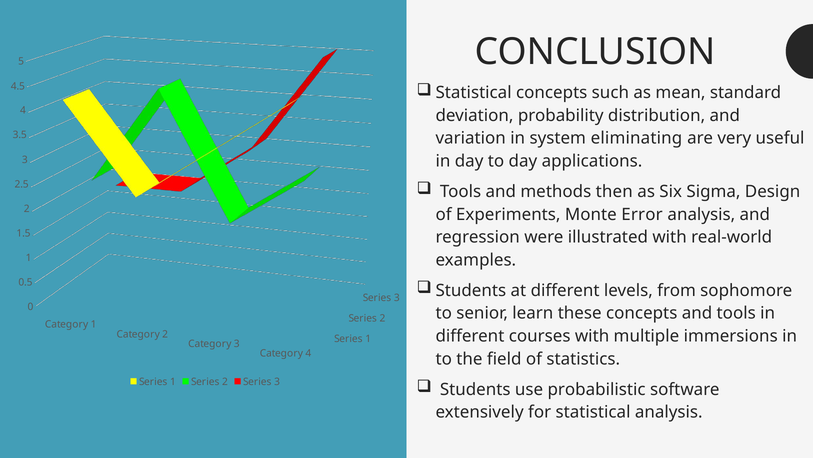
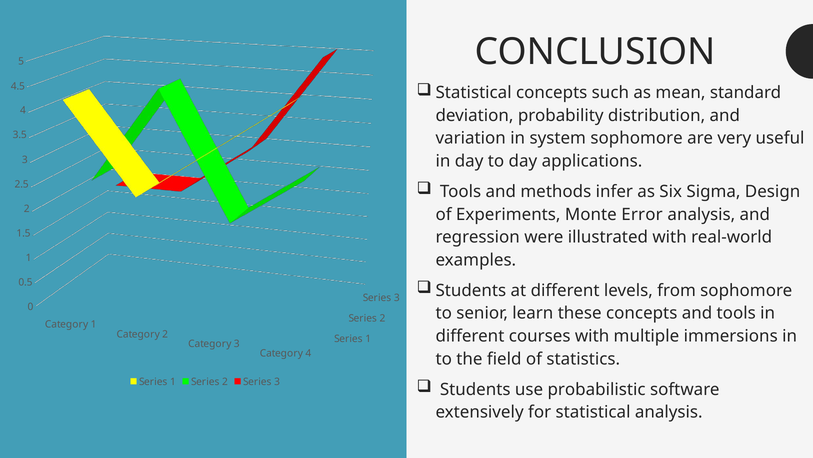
system eliminating: eliminating -> sophomore (637, 138)
then: then -> infer (614, 191)
